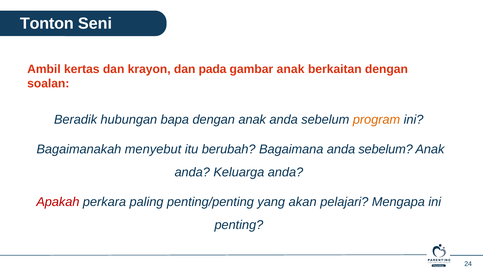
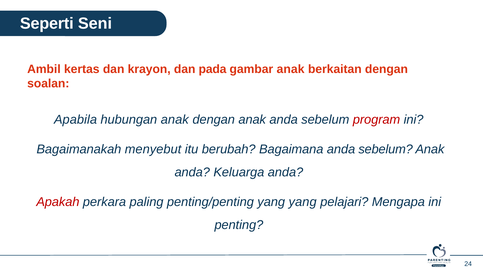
Tonton: Tonton -> Seperti (47, 24)
Beradik: Beradik -> Apabila (76, 119)
hubungan bapa: bapa -> anak (175, 119)
program colour: orange -> red (377, 119)
yang akan: akan -> yang (303, 202)
